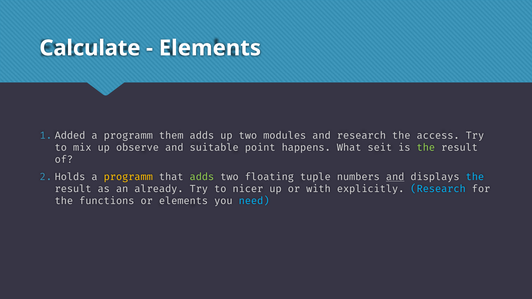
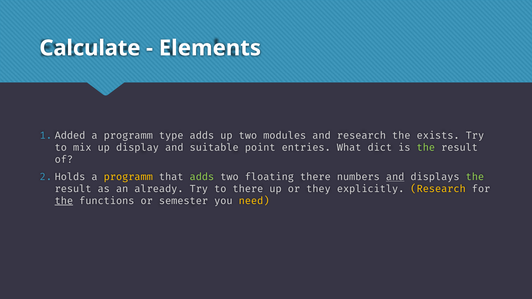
them: them -> type (171, 136)
access: access -> exists (438, 136)
observe: observe -> display (137, 148)
happens: happens -> entries (306, 148)
seit: seit -> dict (380, 148)
floating tuple: tuple -> there (315, 177)
the colour: light blue -> light green (475, 177)
to nicer: nicer -> there (248, 189)
with: with -> they (318, 189)
Research colour: light blue -> yellow (438, 189)
the underline: none -> present (64, 201)
or elements: elements -> semester (184, 201)
need colour: light blue -> yellow (254, 201)
